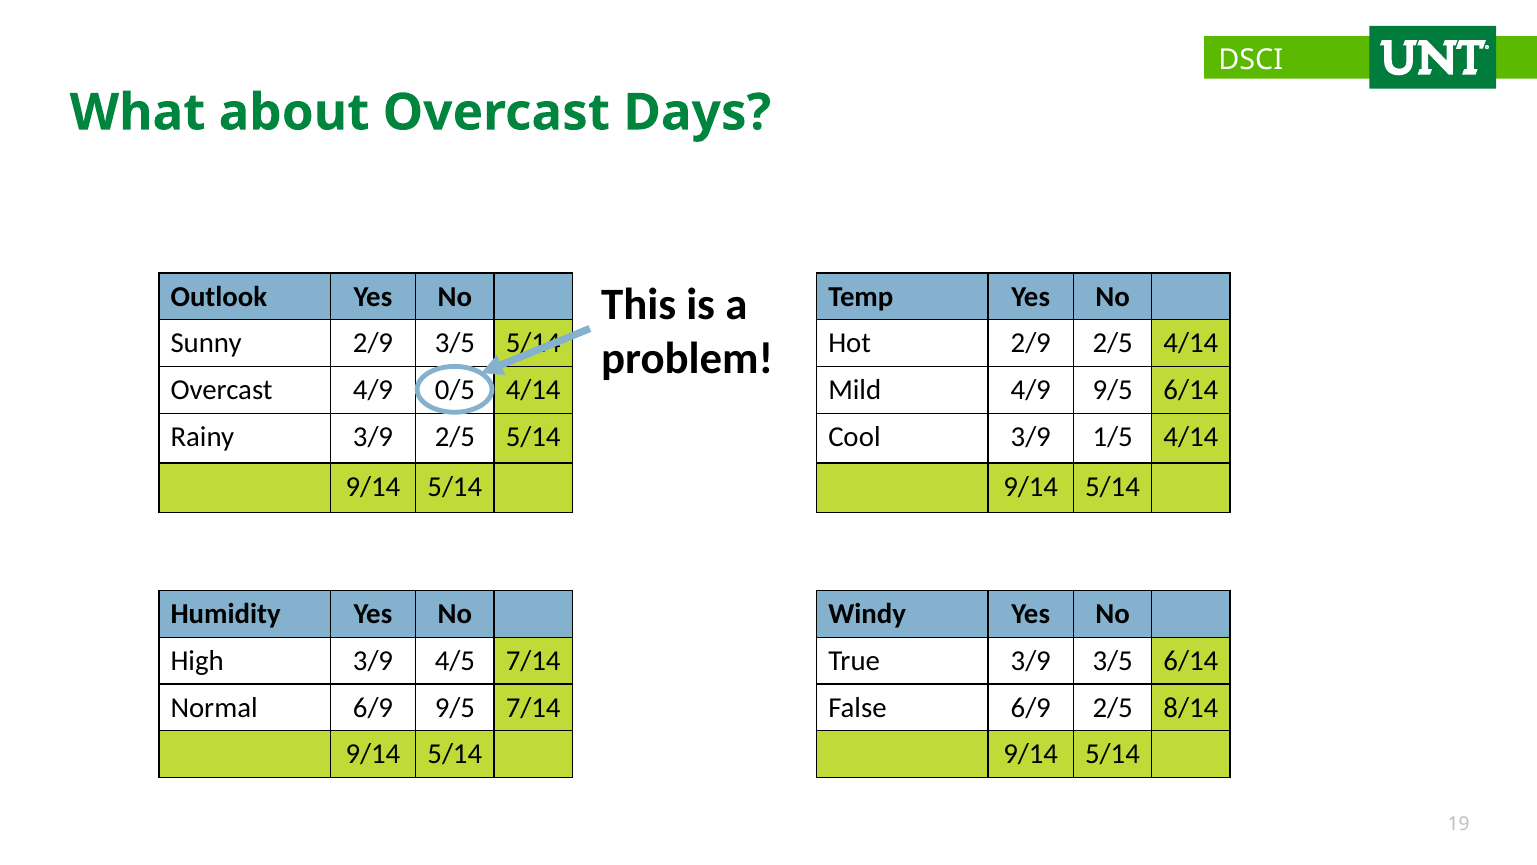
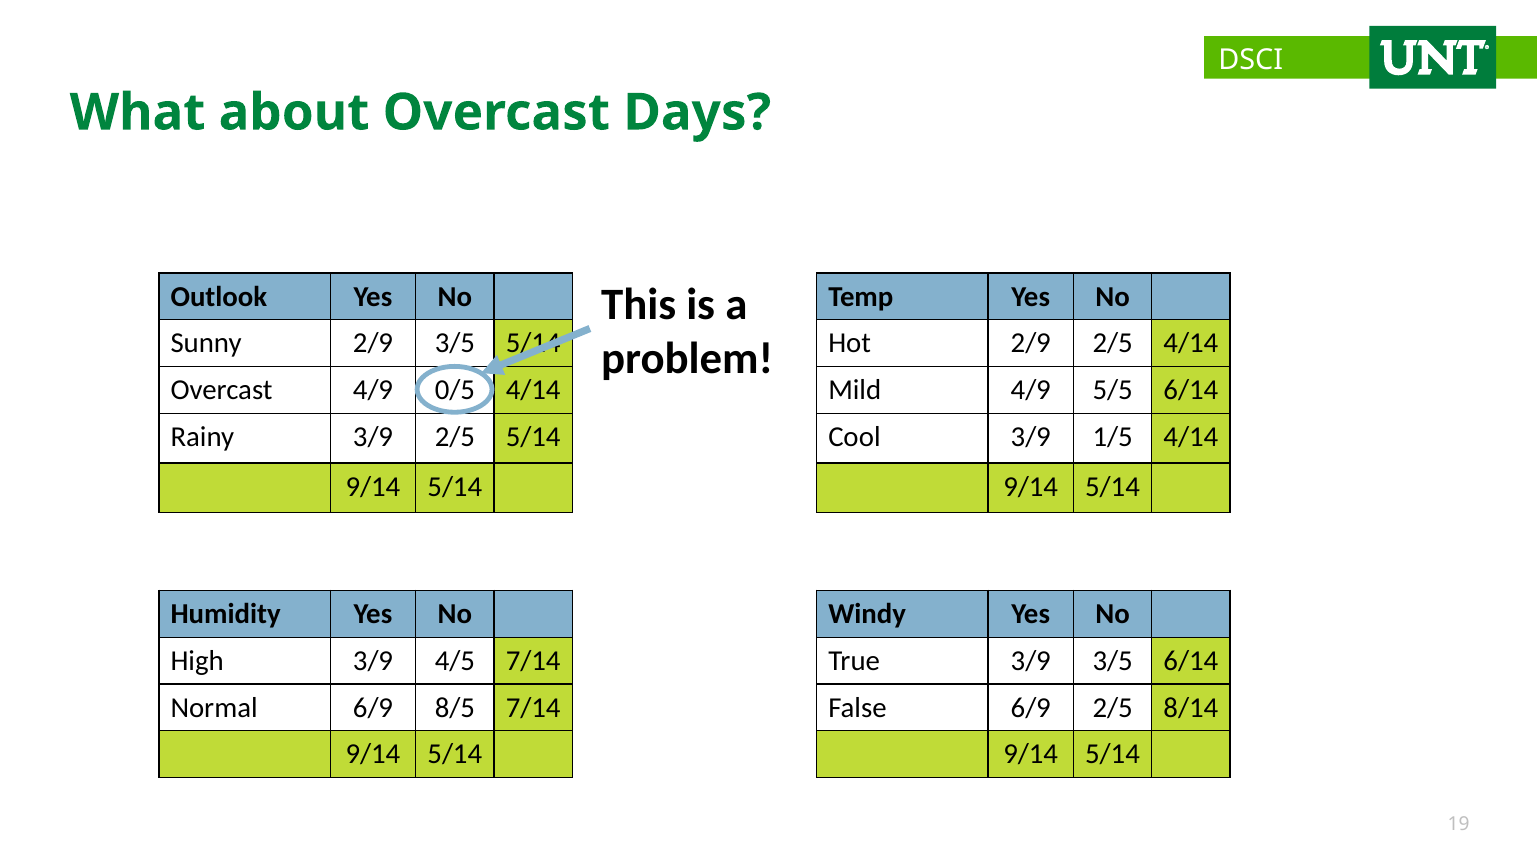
4/9 9/5: 9/5 -> 5/5 (1113, 390)
6/9 9/5: 9/5 -> 8/5 (455, 707)
